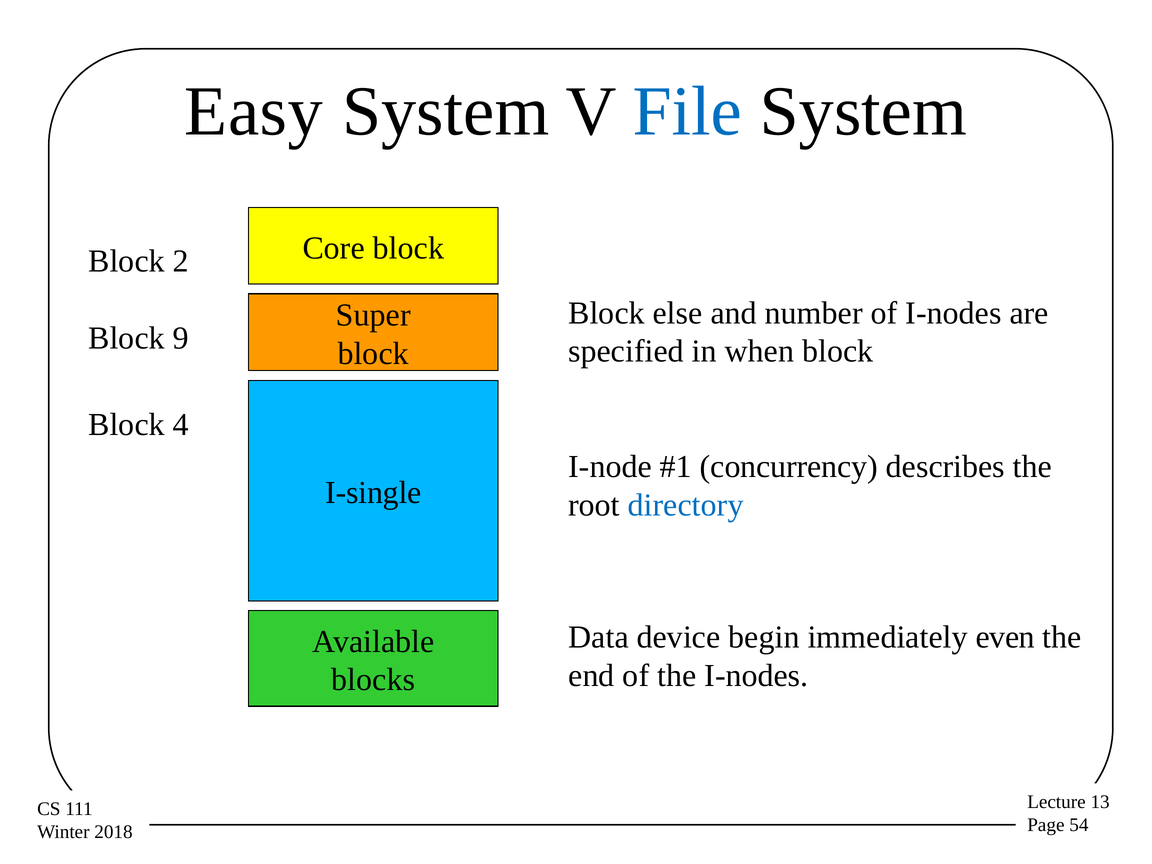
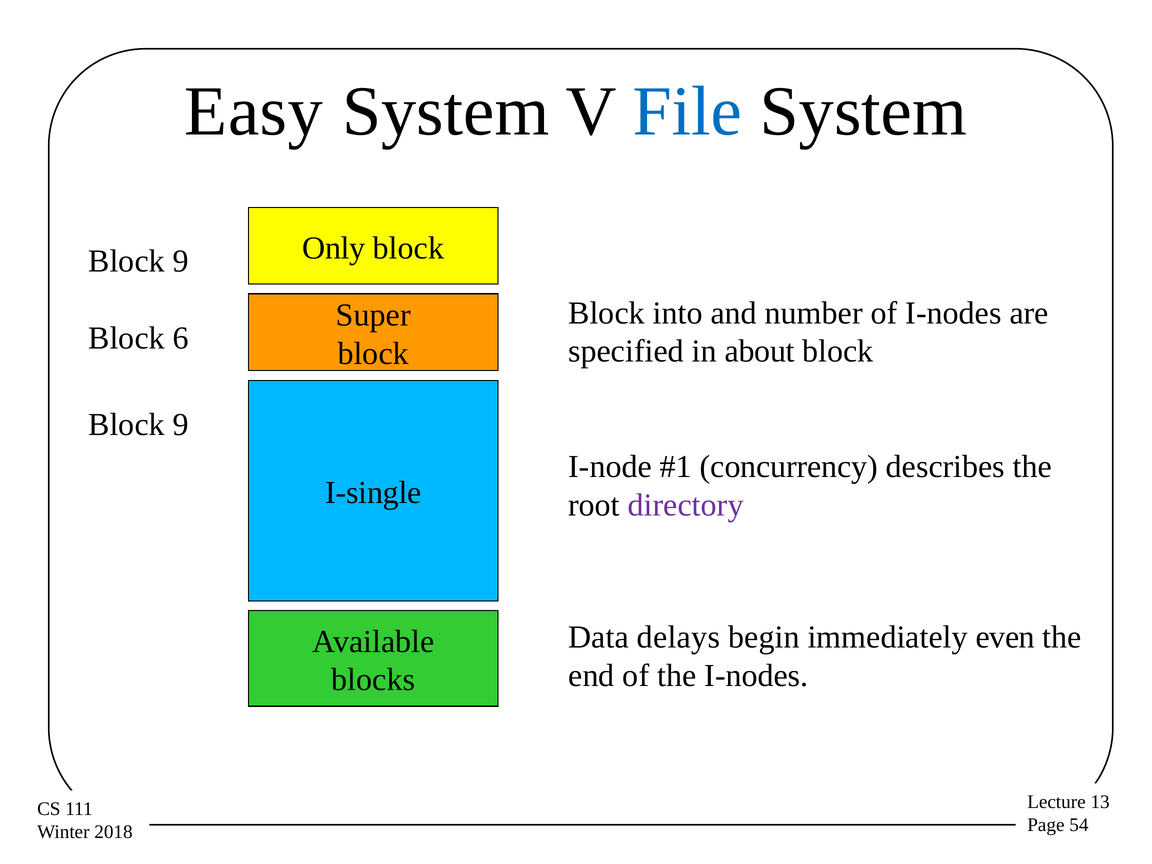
Core: Core -> Only (334, 248)
2: 2 -> 9 (181, 261)
else: else -> into (678, 313)
9: 9 -> 6 (181, 338)
when: when -> about (760, 351)
4: 4 -> 9 (181, 425)
directory colour: blue -> purple (686, 505)
device: device -> delays (678, 637)
